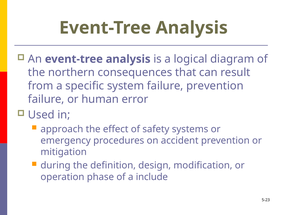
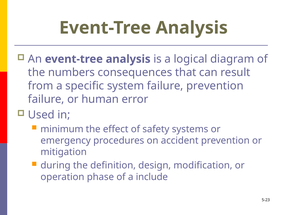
northern: northern -> numbers (72, 73)
approach: approach -> minimum (62, 129)
